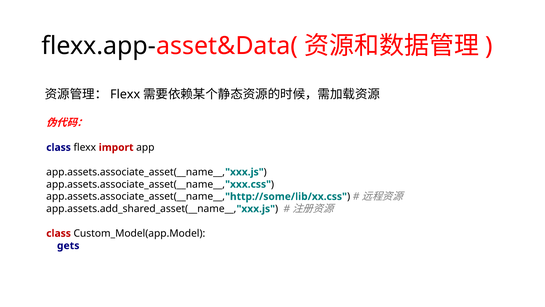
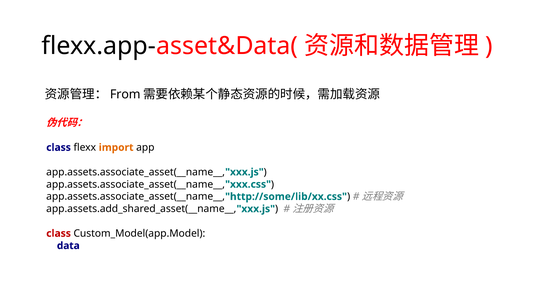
Flexx: Flexx -> From (125, 94)
import colour: red -> orange (116, 147)
gets: gets -> data (68, 245)
